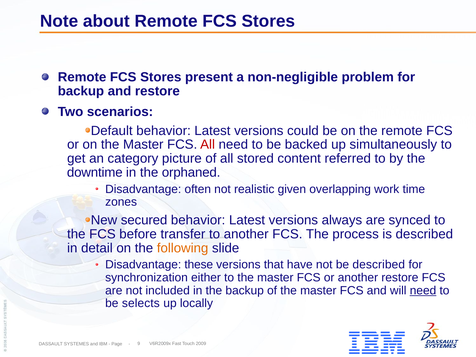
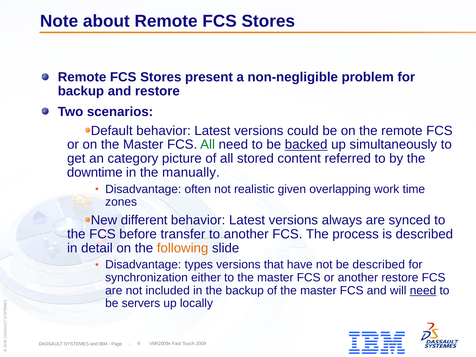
All colour: red -> green (208, 145)
backed underline: none -> present (306, 145)
orphaned: orphaned -> manually (191, 173)
secured: secured -> different (144, 220)
these: these -> types (199, 265)
selects: selects -> servers (141, 303)
